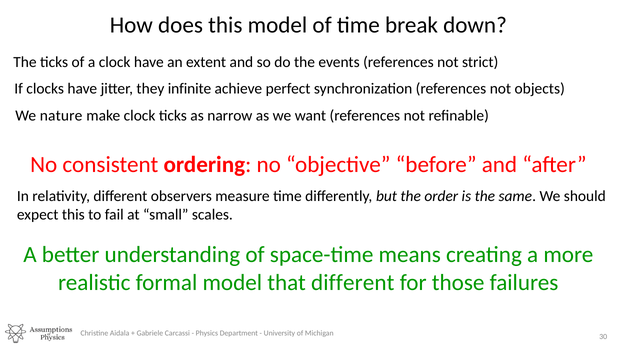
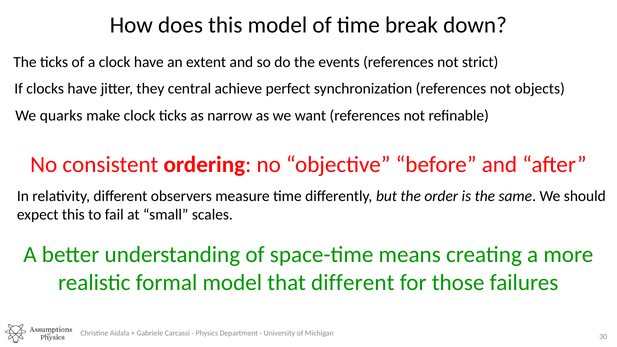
infinite: infinite -> central (189, 89)
nature: nature -> quarks (61, 116)
